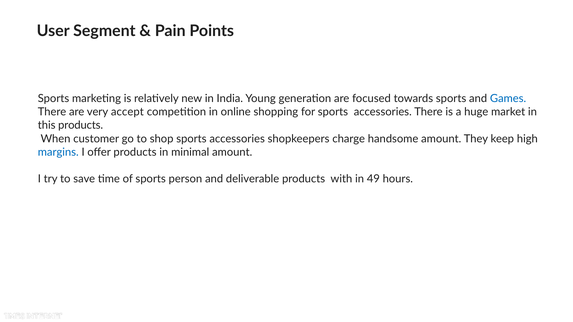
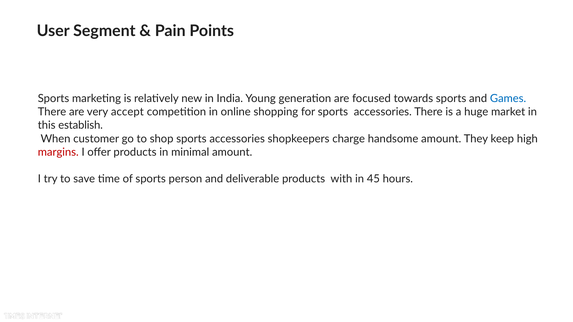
this products: products -> establish (81, 125)
margins colour: blue -> red (58, 152)
49: 49 -> 45 (373, 179)
